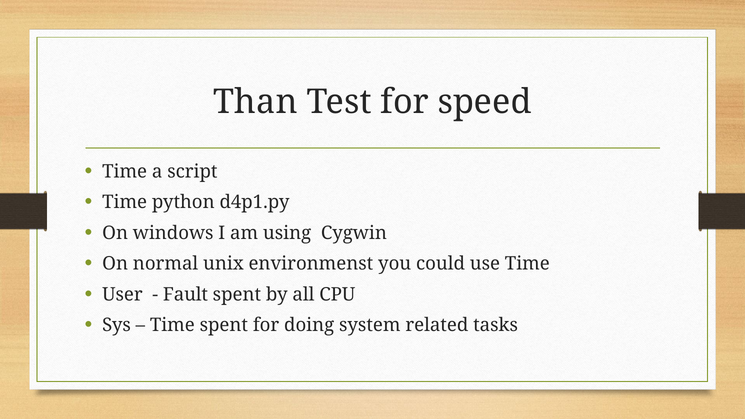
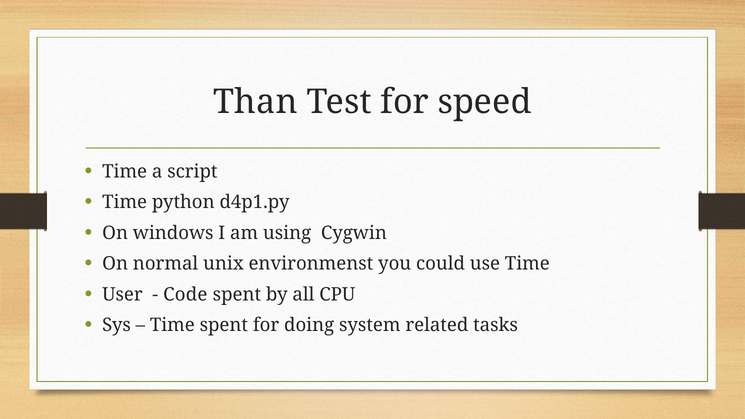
Fault: Fault -> Code (185, 294)
